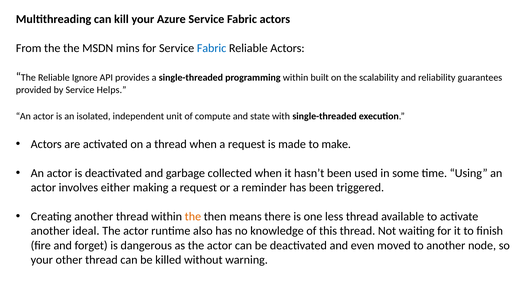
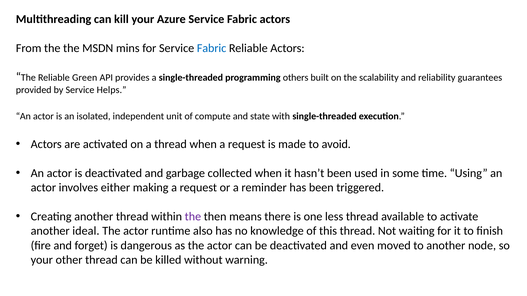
Ignore: Ignore -> Green (85, 78)
programming within: within -> others (296, 78)
make: make -> avoid (336, 144)
the colour: orange -> purple (193, 217)
